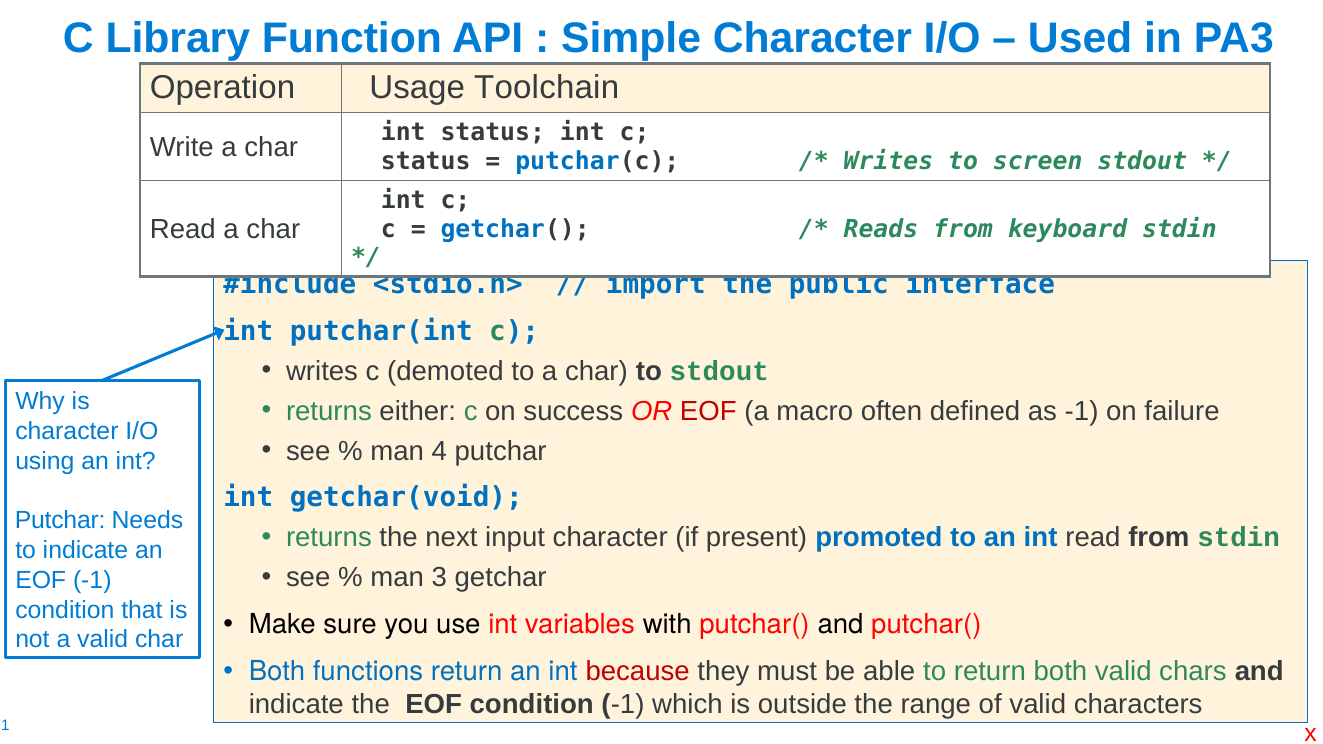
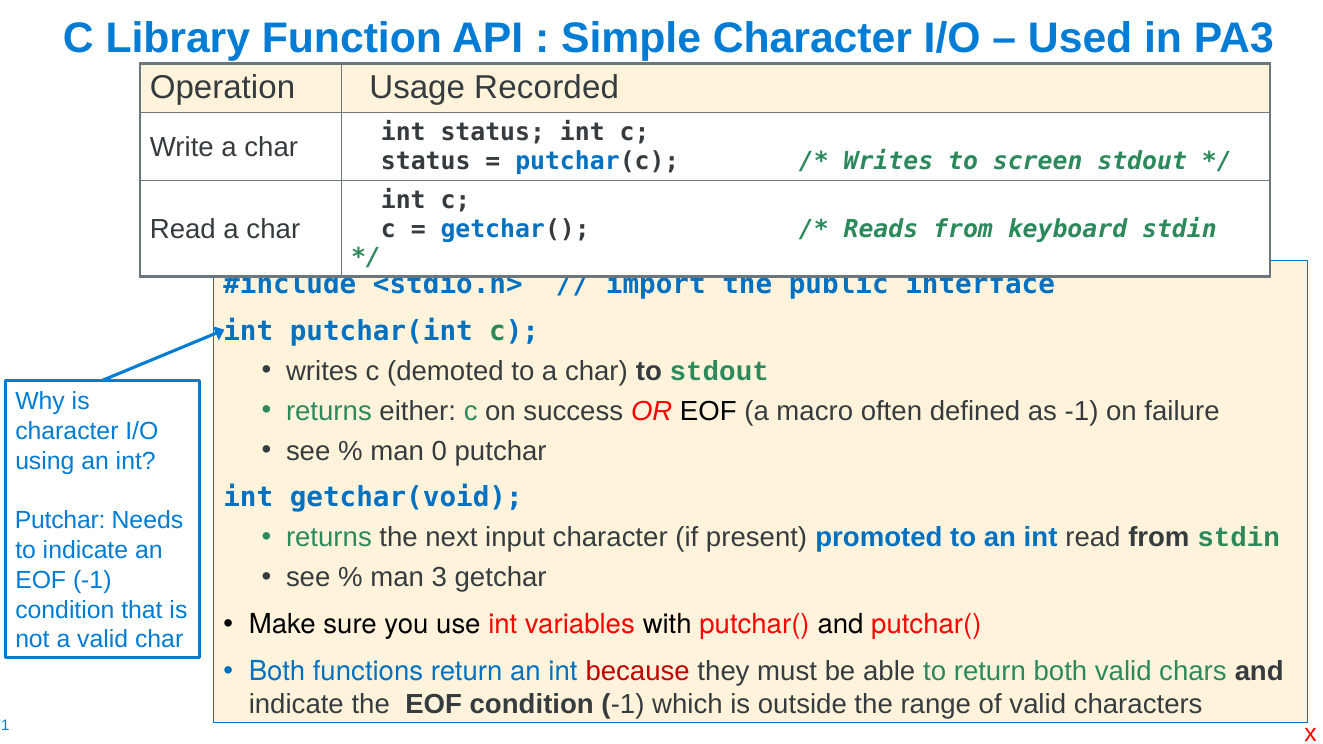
Toolchain: Toolchain -> Recorded (547, 88)
EOF colour: red -> black (708, 411)
4: 4 -> 0 (439, 451)
